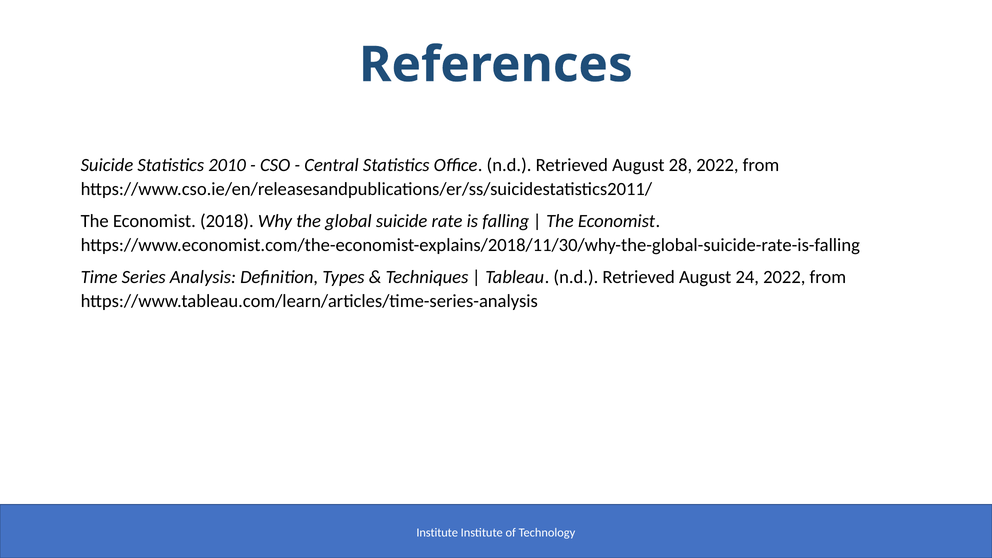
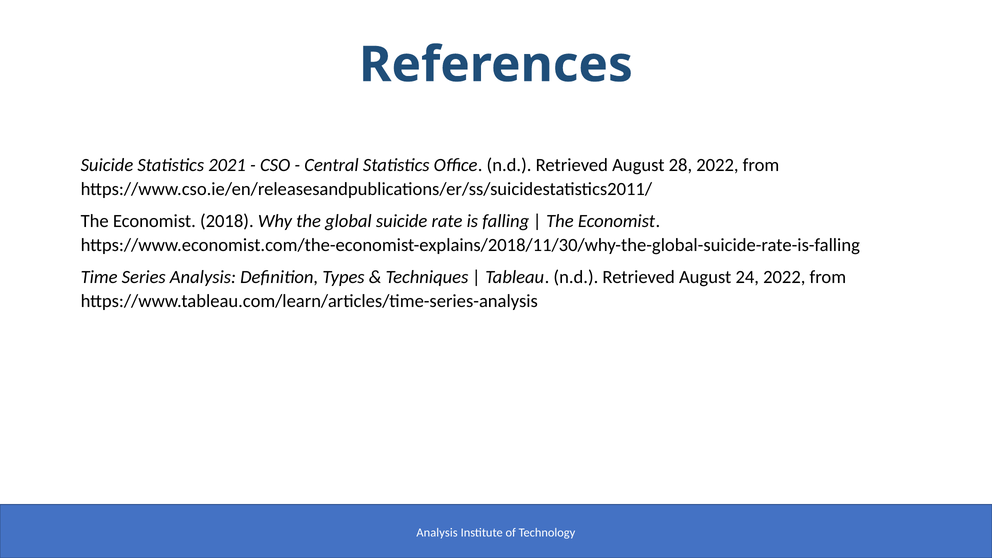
2010: 2010 -> 2021 (227, 165)
Institute: Institute -> Analysis (437, 533)
